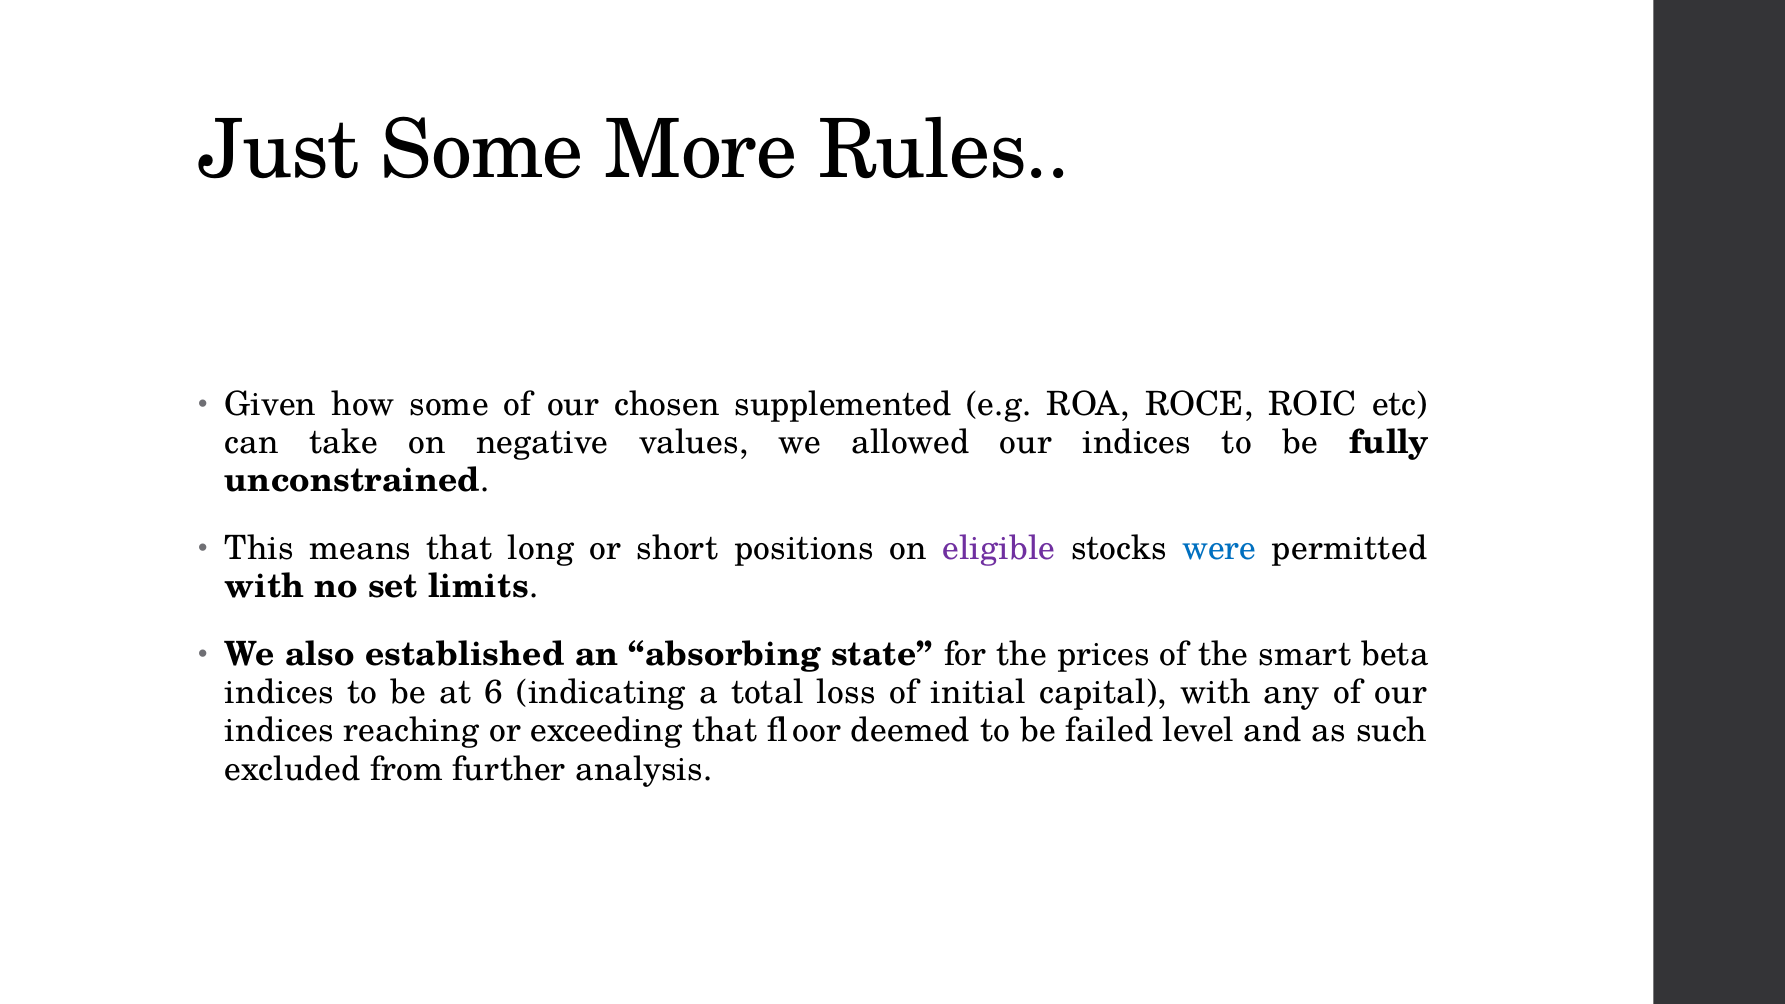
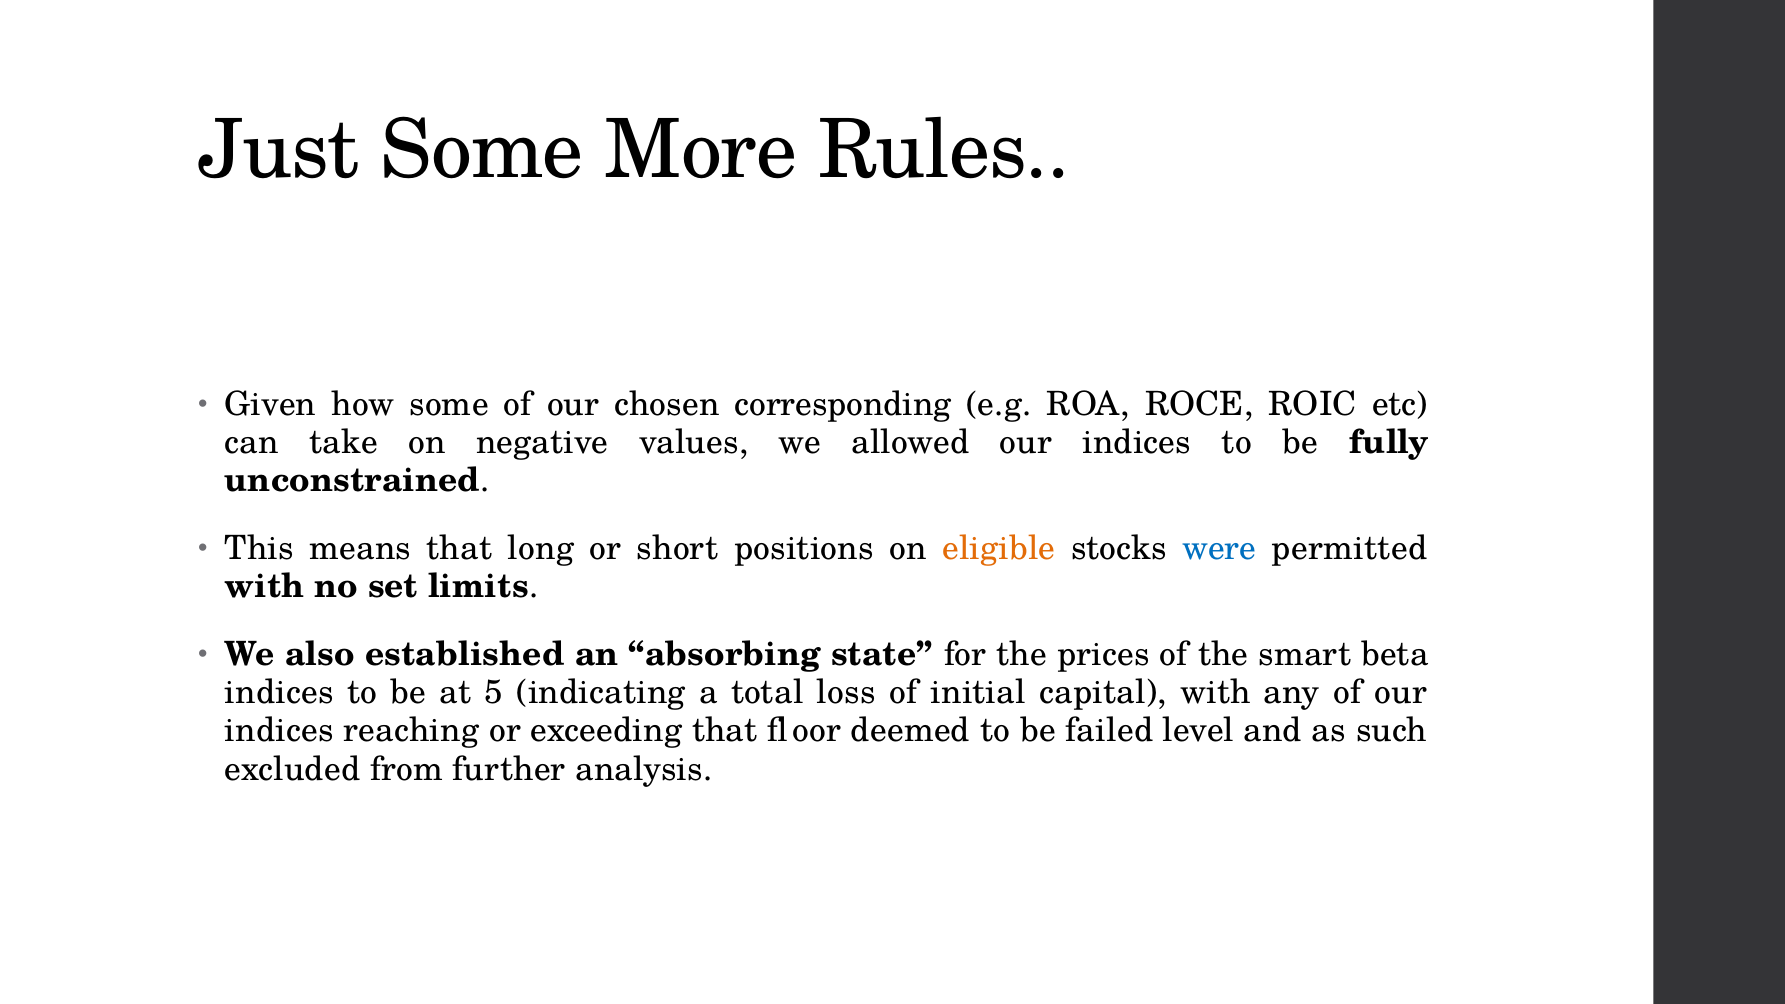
supplemented: supplemented -> corresponding (843, 404)
eligible colour: purple -> orange (999, 548)
6: 6 -> 5 (494, 693)
